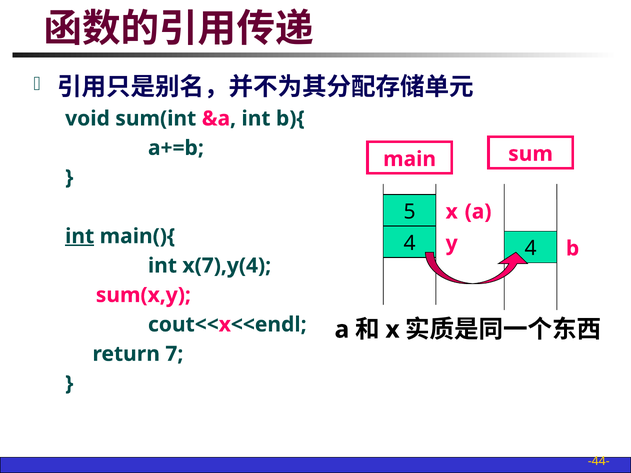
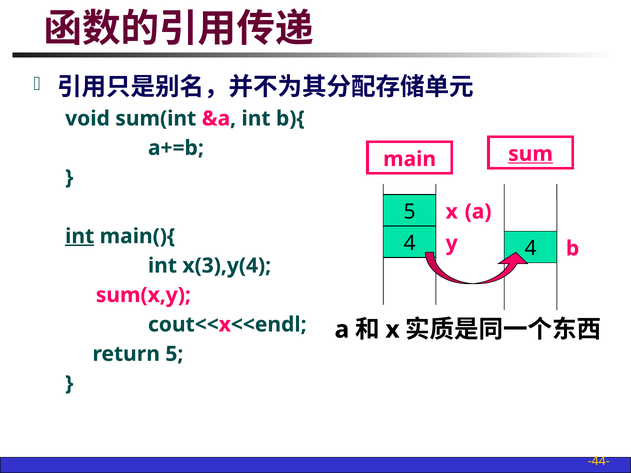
sum underline: none -> present (531, 154)
x(7),y(4: x(7),y(4 -> x(3),y(4 (227, 266)
return 7: 7 -> 5 (174, 354)
